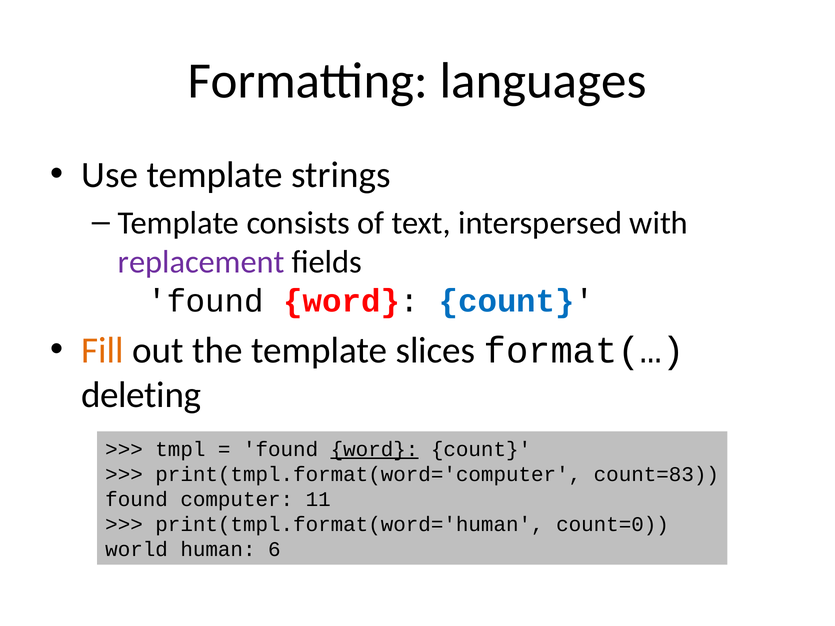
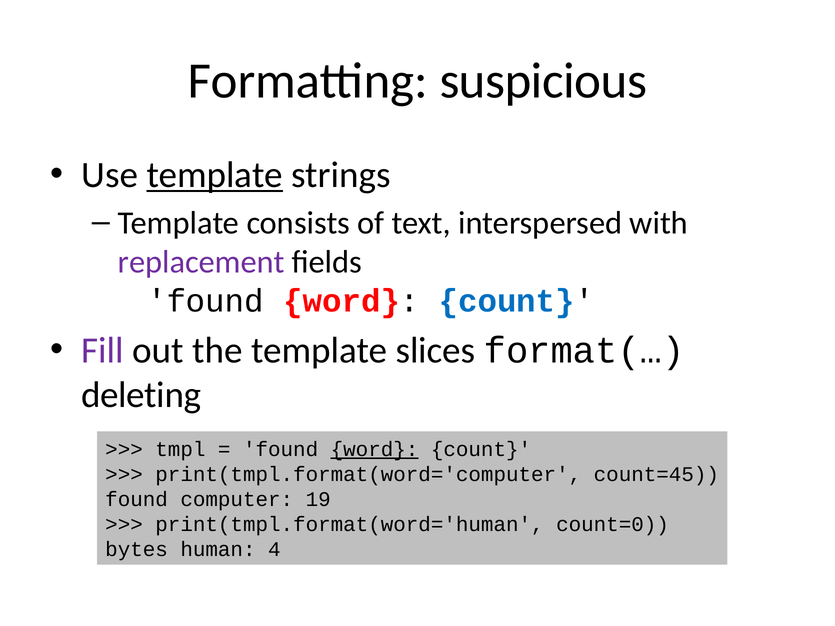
languages: languages -> suspicious (543, 81)
template underline: none -> present (215, 175)
Fill colour: orange -> purple (103, 351)
count=83: count=83 -> count=45 (656, 475)
11: 11 -> 19 (318, 500)
world: world -> bytes (137, 550)
6: 6 -> 4 (274, 550)
